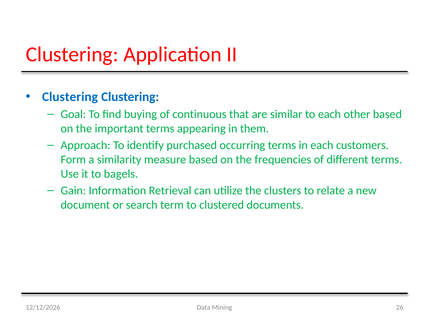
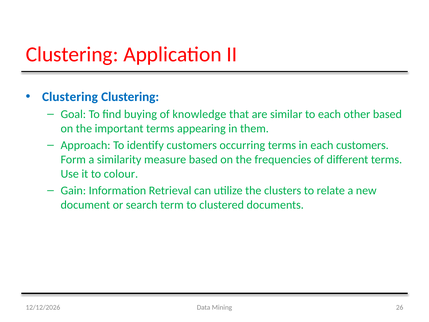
continuous: continuous -> knowledge (199, 114)
identify purchased: purchased -> customers (192, 145)
bagels: bagels -> colour (121, 174)
